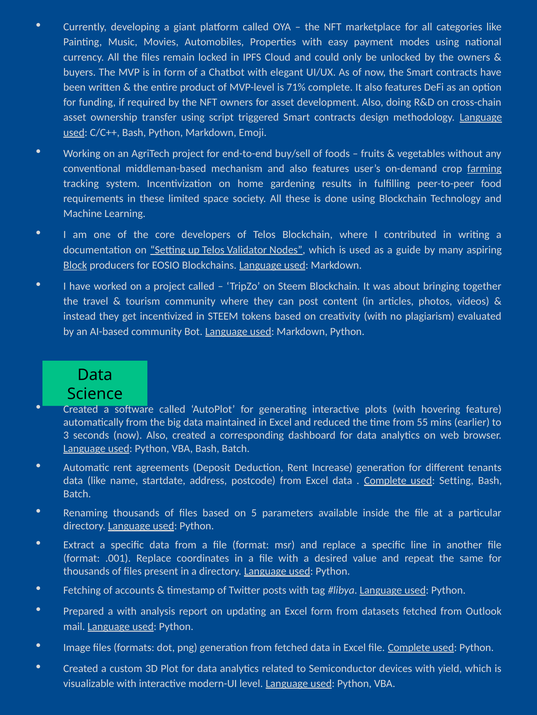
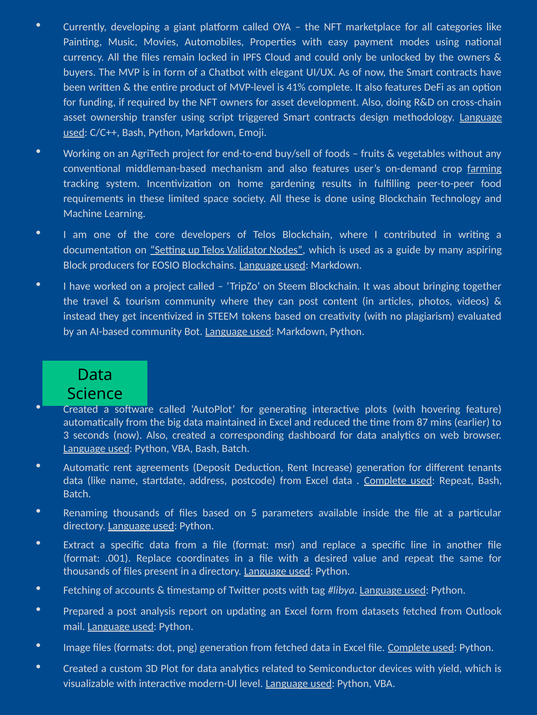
71%: 71% -> 41% (296, 87)
Block underline: present -> none (75, 266)
55: 55 -> 87 (422, 423)
used Setting: Setting -> Repeat (456, 481)
a with: with -> post (127, 612)
